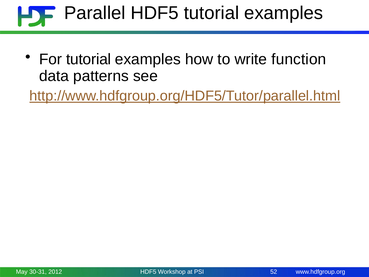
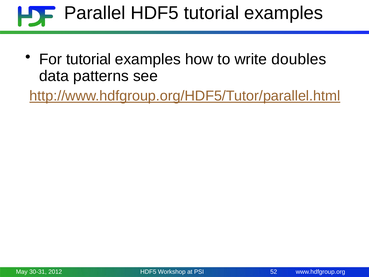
function: function -> doubles (299, 59)
